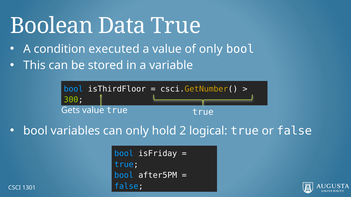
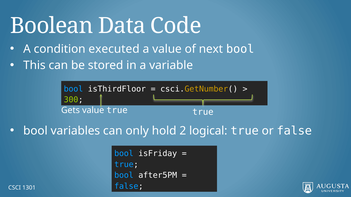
Data True: True -> Code (176, 26)
of only: only -> next (211, 49)
